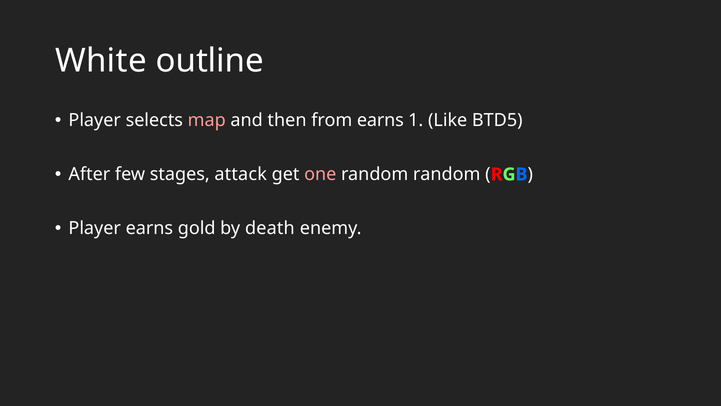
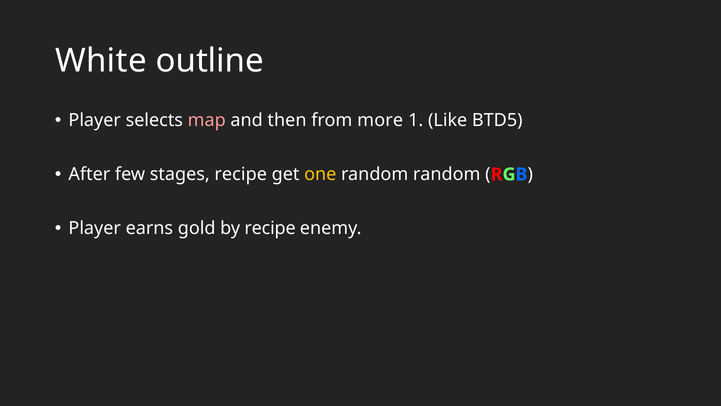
from earns: earns -> more (380, 120)
stages attack: attack -> recipe (241, 174)
one colour: pink -> yellow (320, 174)
by death: death -> recipe (270, 228)
